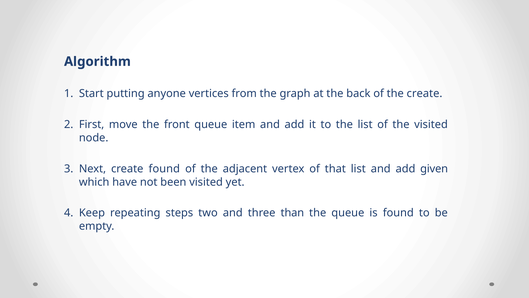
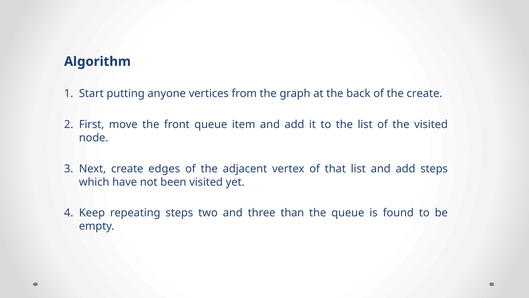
create found: found -> edges (164, 169)
add given: given -> steps (434, 169)
